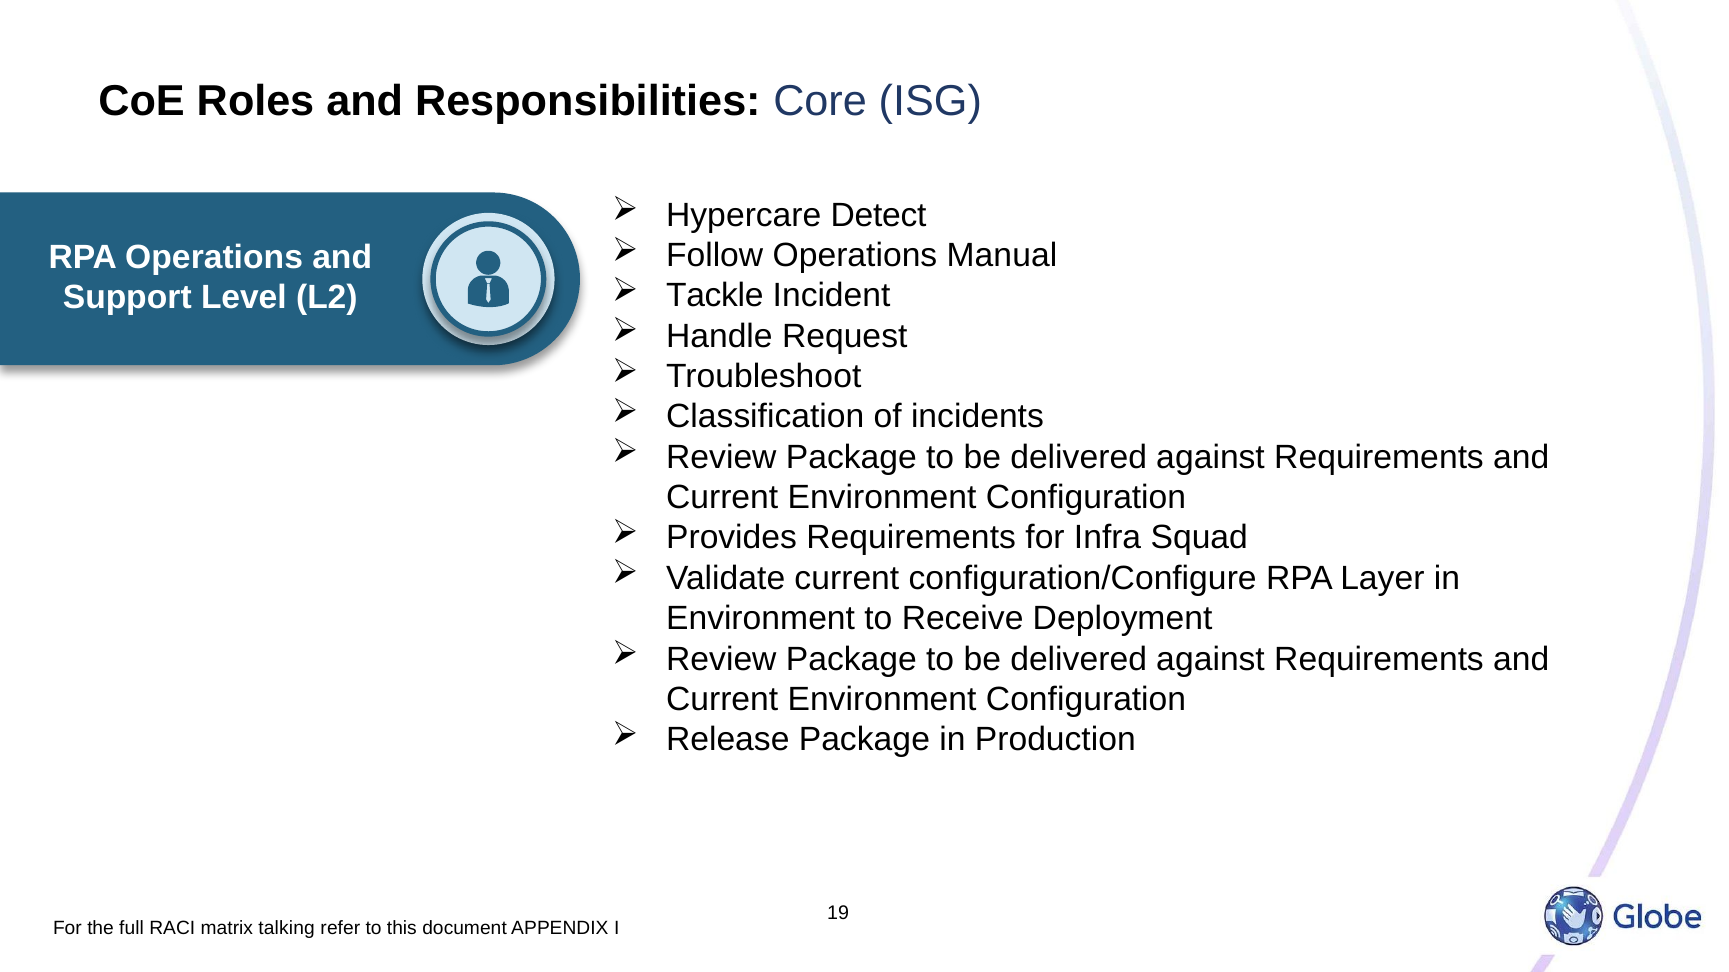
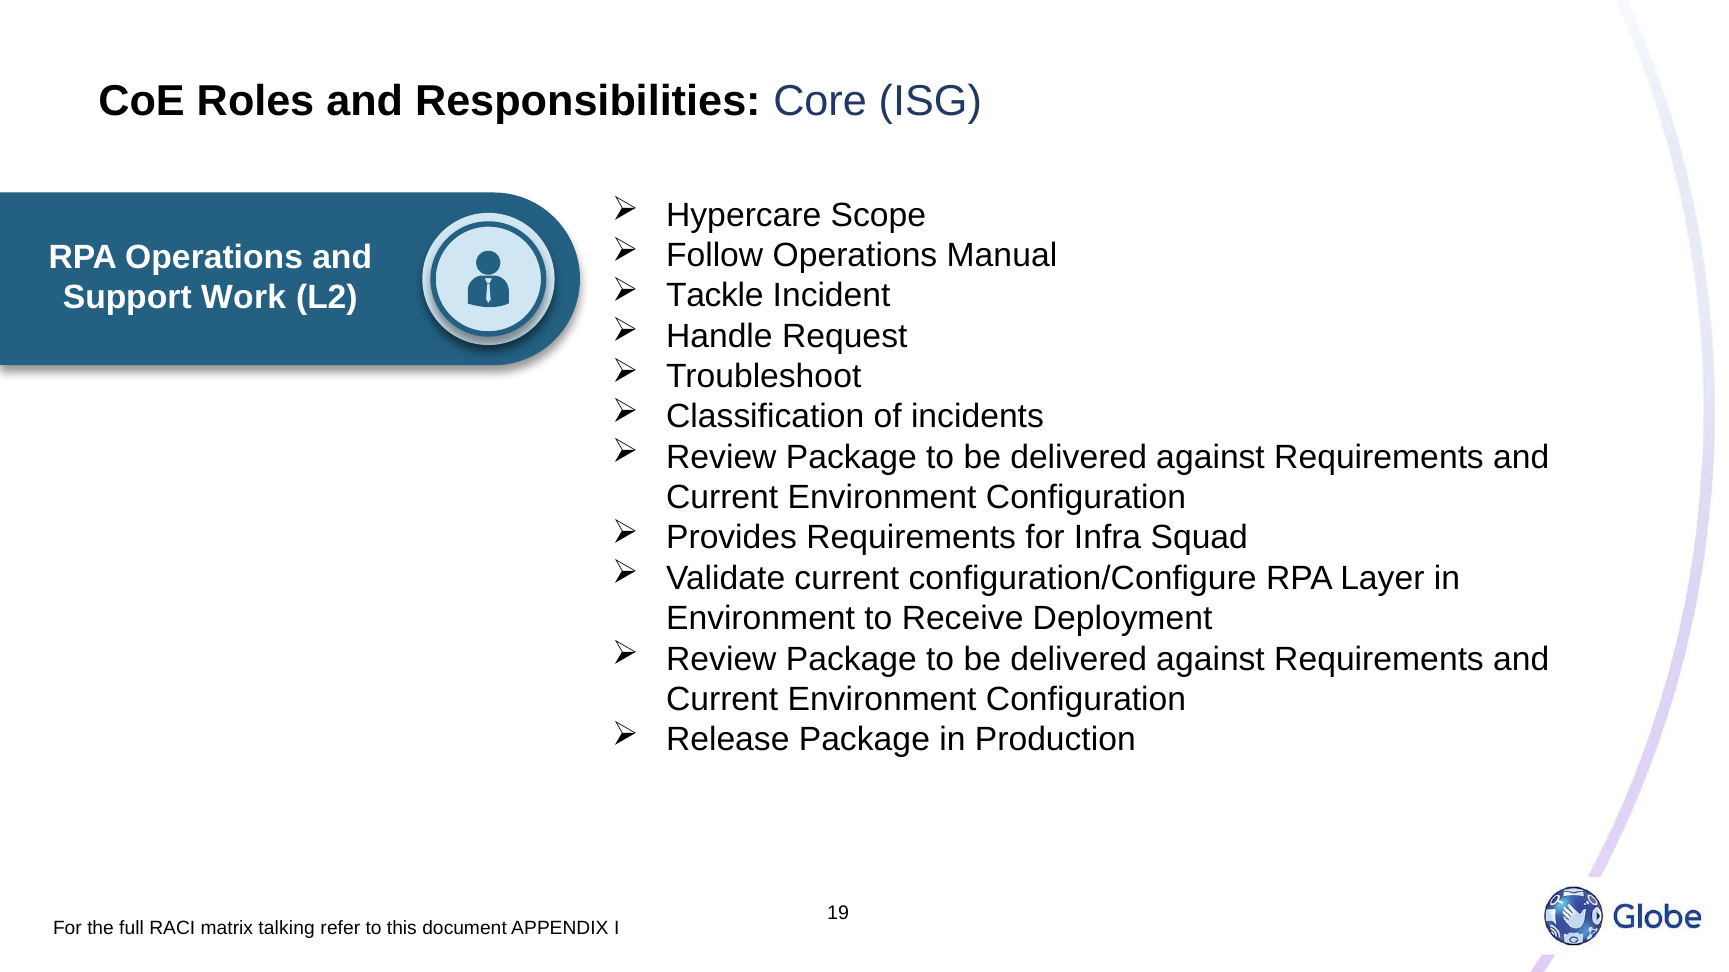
Detect: Detect -> Scope (878, 215)
Level: Level -> Work (244, 298)
